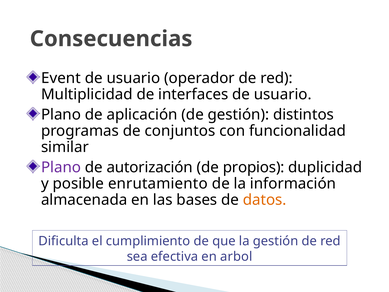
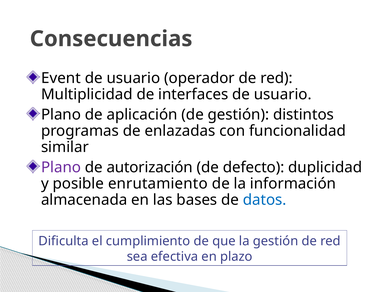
conjuntos: conjuntos -> enlazadas (180, 131)
propios: propios -> defecto (254, 167)
datos colour: orange -> blue (265, 200)
arbol: arbol -> plazo (236, 256)
